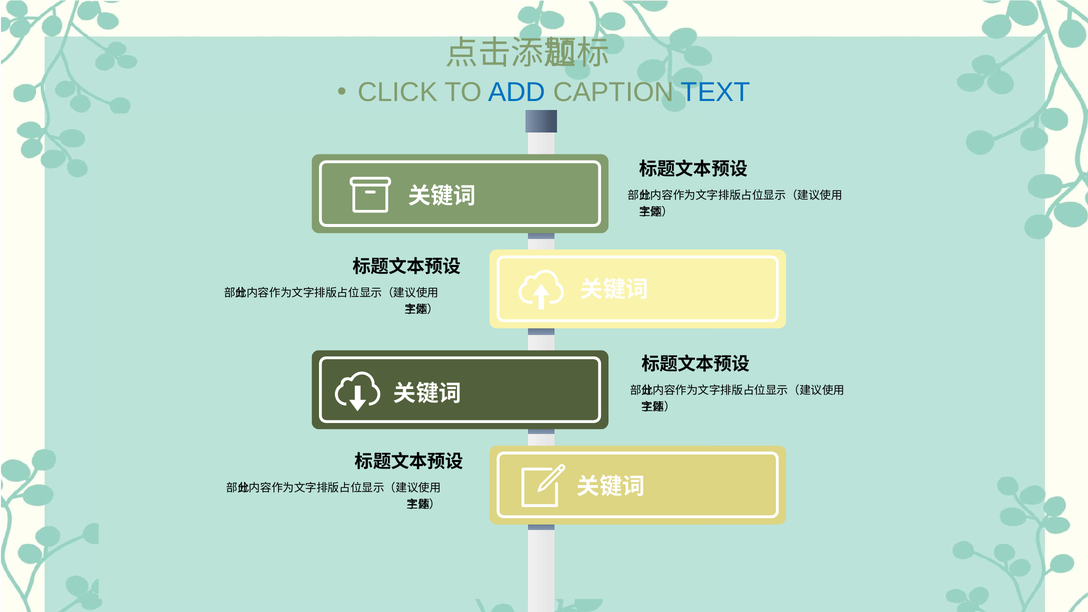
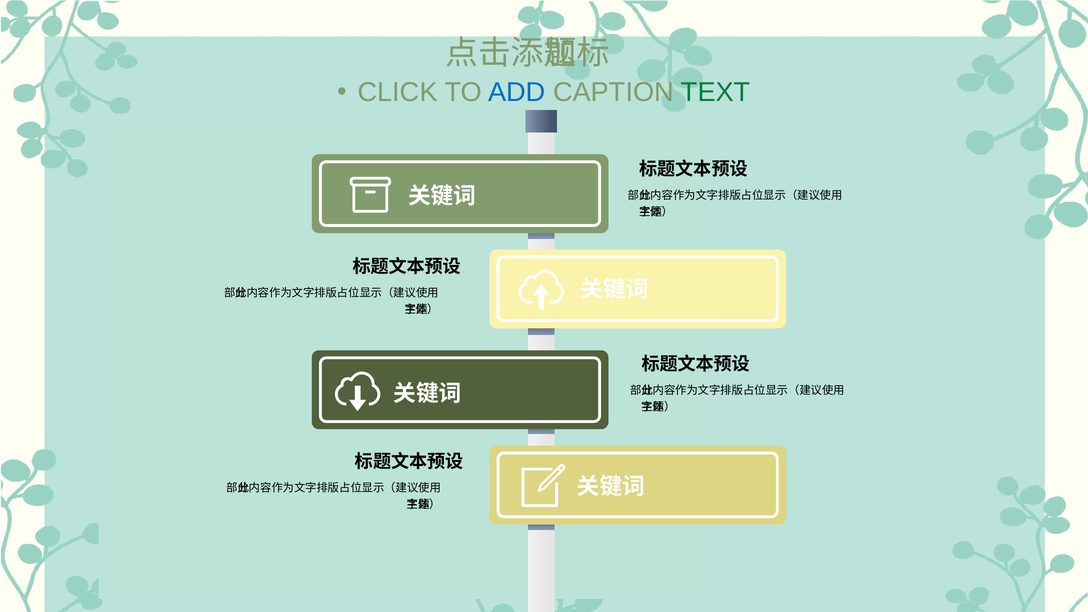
TEXT colour: blue -> green (716, 92)
